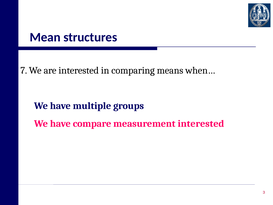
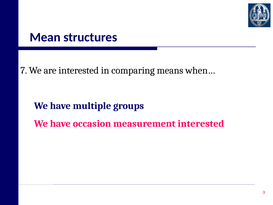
compare: compare -> occasion (92, 124)
